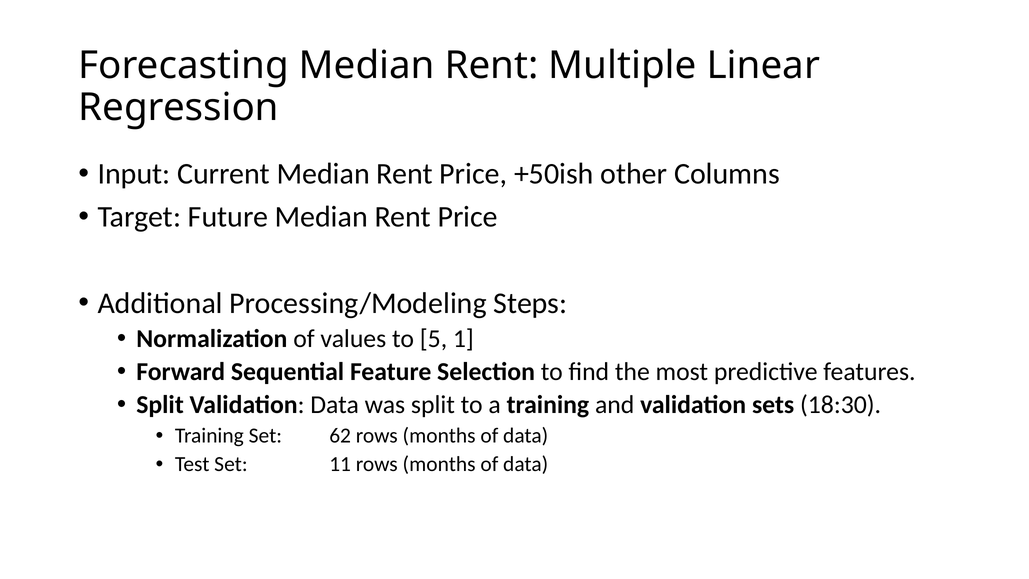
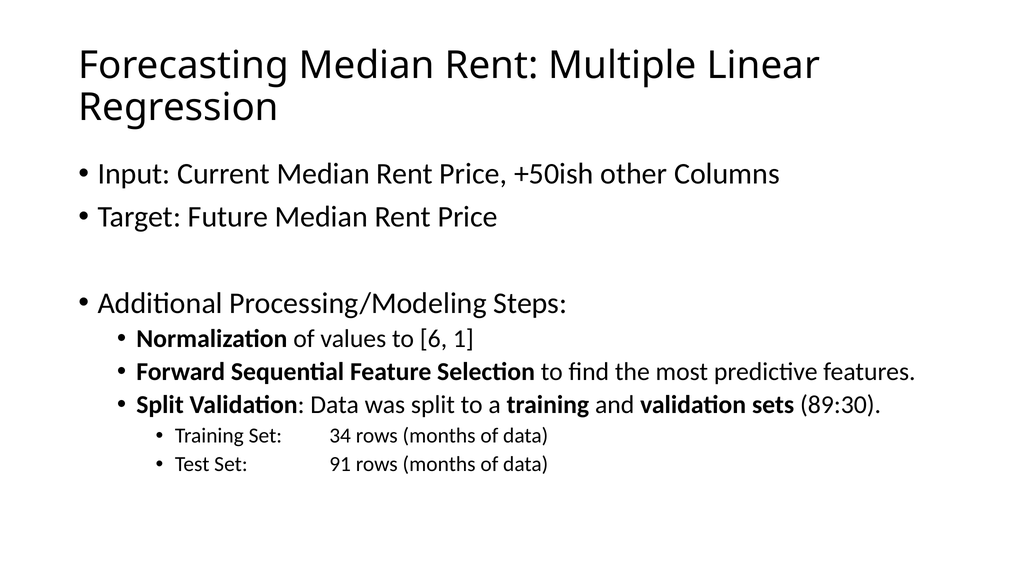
5: 5 -> 6 (433, 339)
18:30: 18:30 -> 89:30 (841, 405)
62: 62 -> 34 (340, 436)
11: 11 -> 91 (340, 464)
